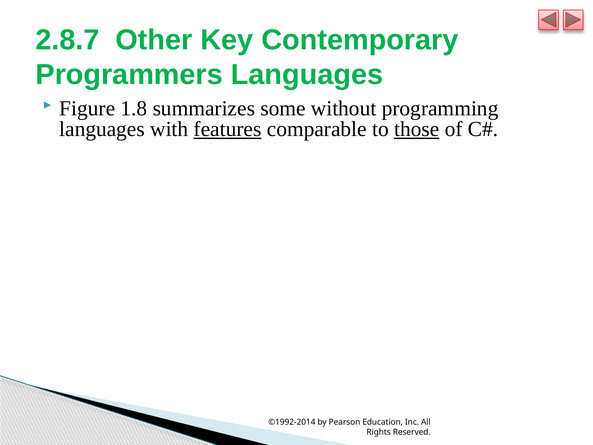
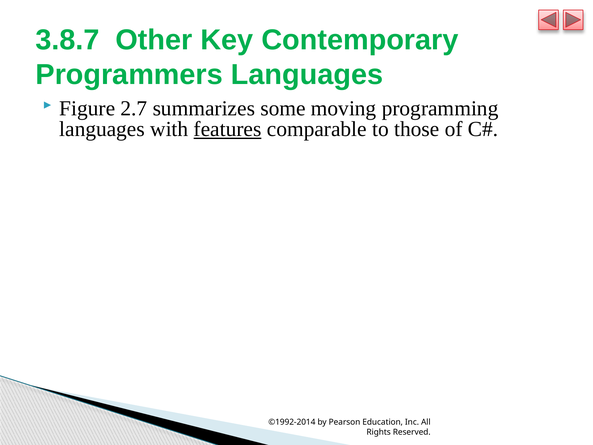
2.8.7: 2.8.7 -> 3.8.7 (68, 40)
1.8: 1.8 -> 2.7 (134, 108)
without: without -> moving (344, 108)
those underline: present -> none (417, 129)
